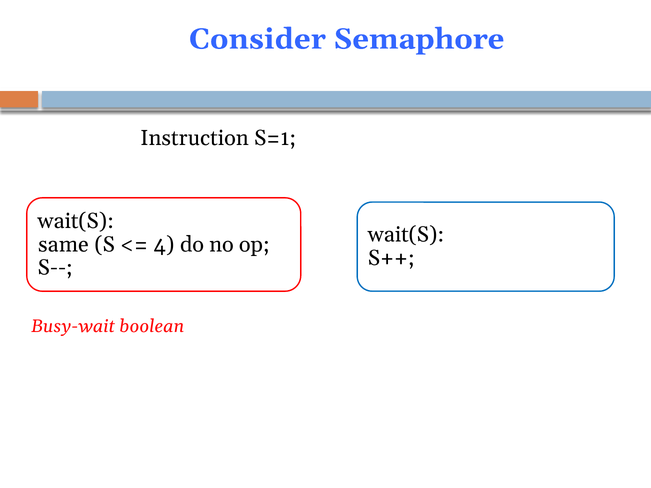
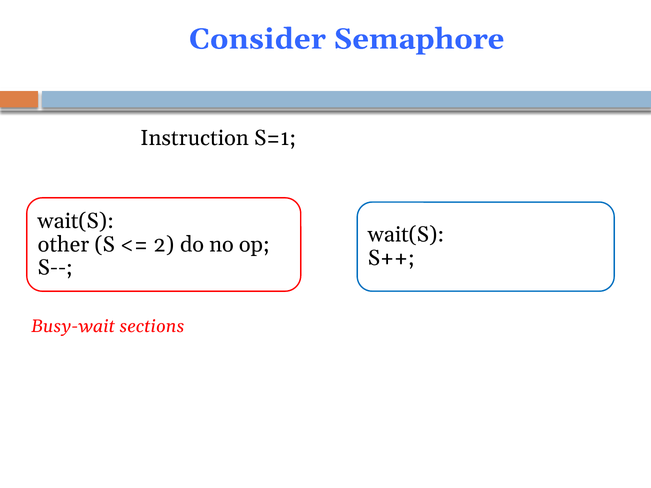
same: same -> other (63, 244)
4: 4 -> 2 (164, 244)
boolean: boolean -> sections (152, 326)
